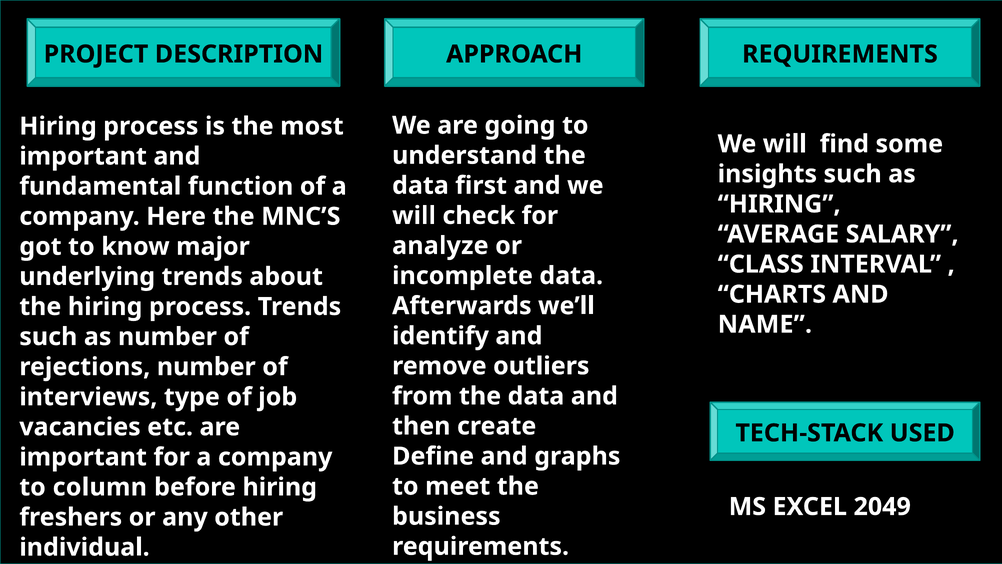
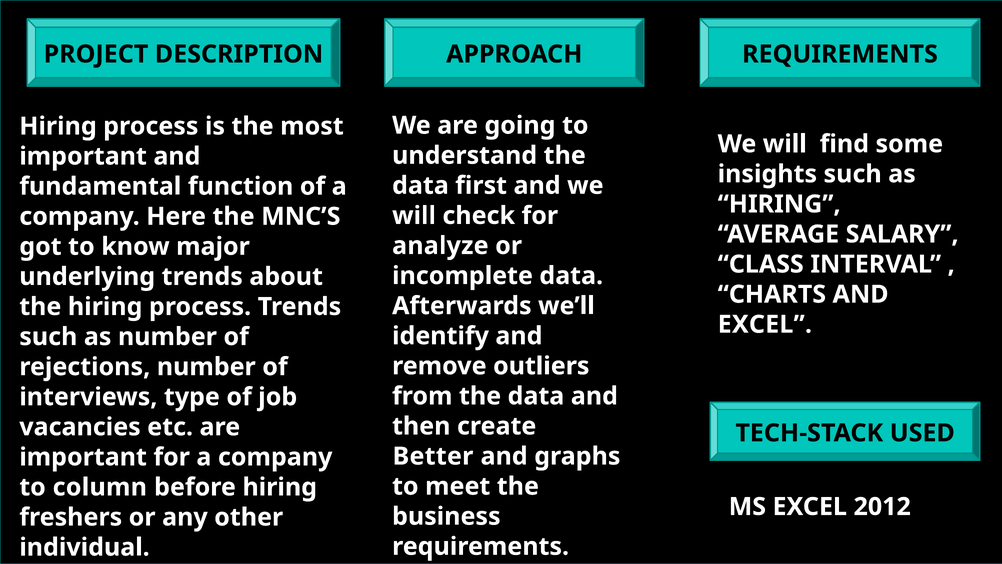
NAME: NAME -> EXCEL (765, 324)
Define: Define -> Better (433, 456)
2049: 2049 -> 2012 (882, 506)
